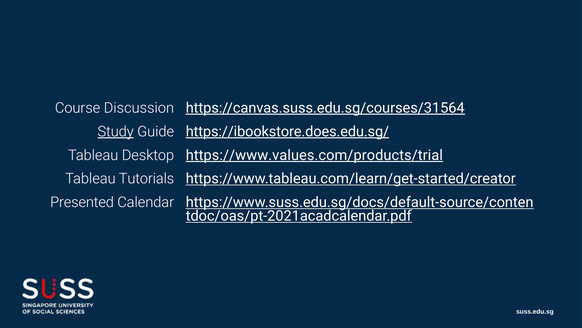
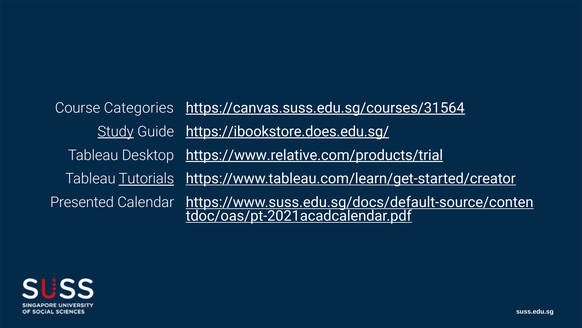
Discussion: Discussion -> Categories (139, 108)
https://www.values.com/products/trial: https://www.values.com/products/trial -> https://www.relative.com/products/trial (314, 155)
Tutorials underline: none -> present (146, 179)
